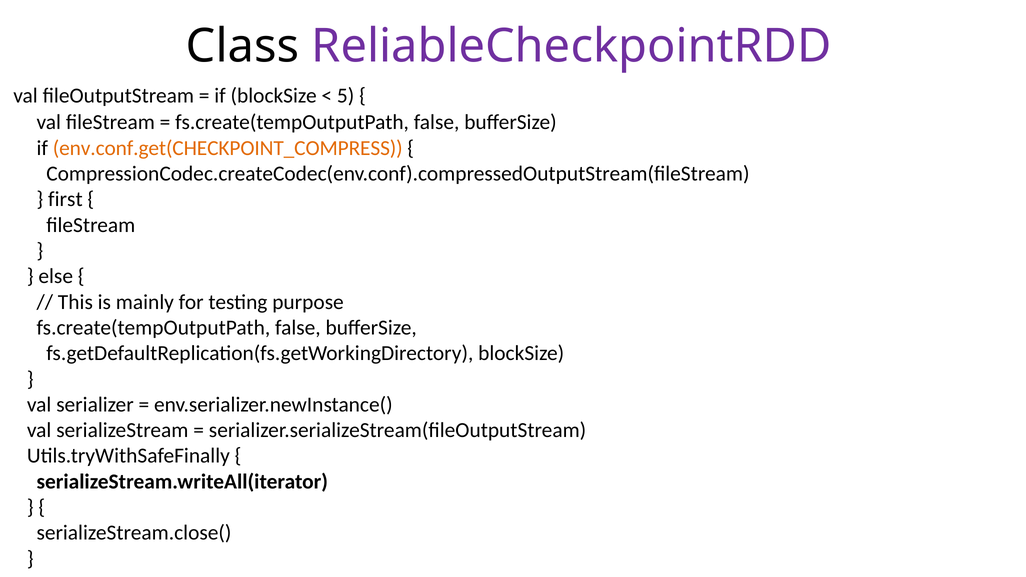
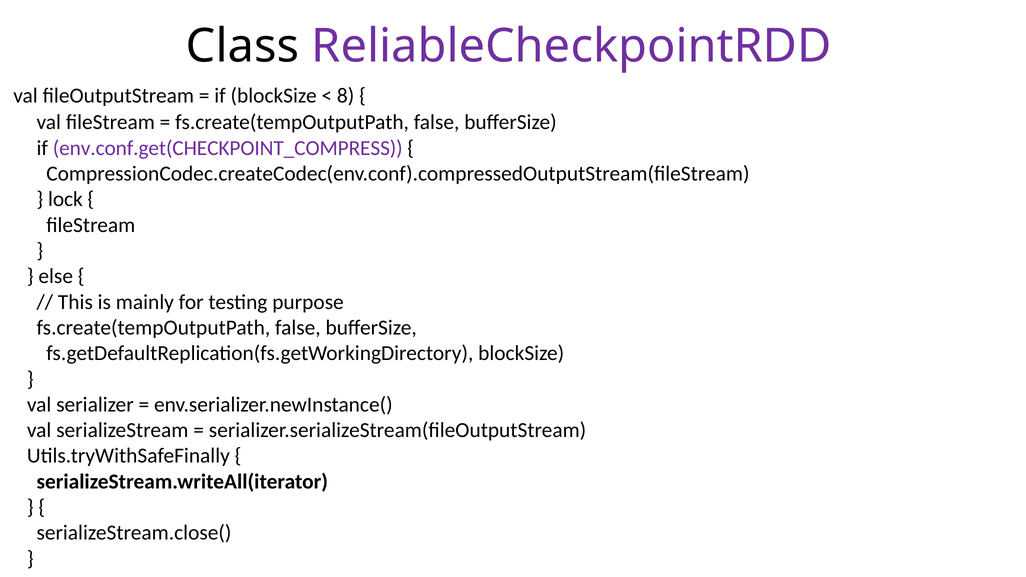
5: 5 -> 8 (346, 96)
env.conf.get(CHECKPOINT_COMPRESS colour: orange -> purple (228, 148)
first: first -> lock (65, 199)
